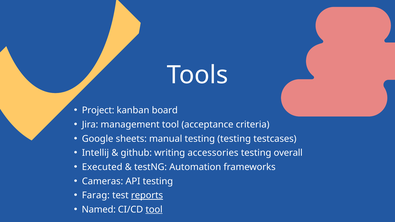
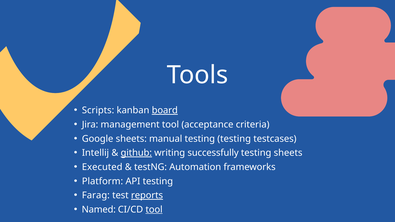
Project: Project -> Scripts (98, 110)
board underline: none -> present (165, 110)
github underline: none -> present (136, 153)
accessories: accessories -> successfully (213, 153)
testing overall: overall -> sheets (288, 153)
Cameras: Cameras -> Platform (102, 181)
